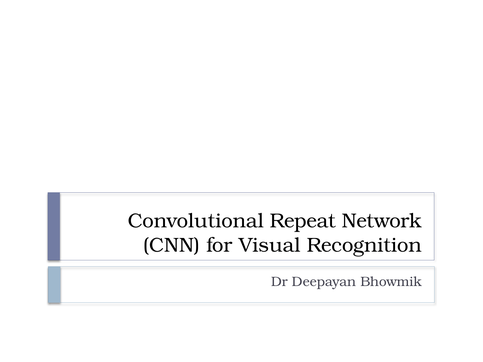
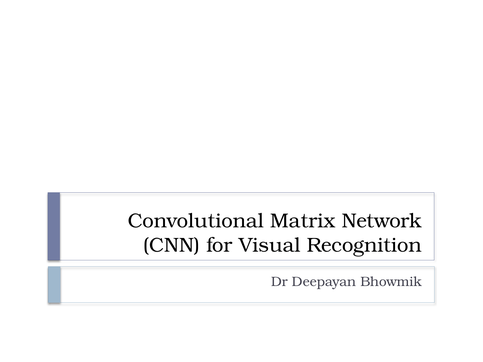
Repeat: Repeat -> Matrix (303, 221)
